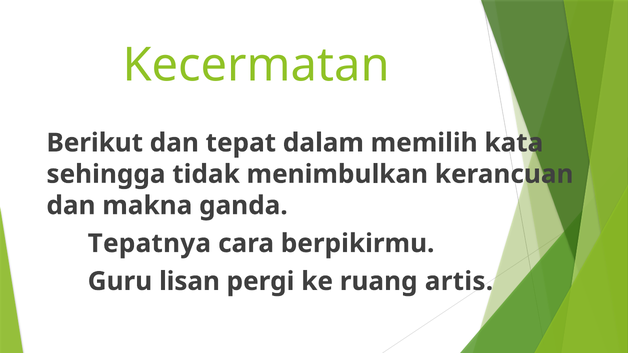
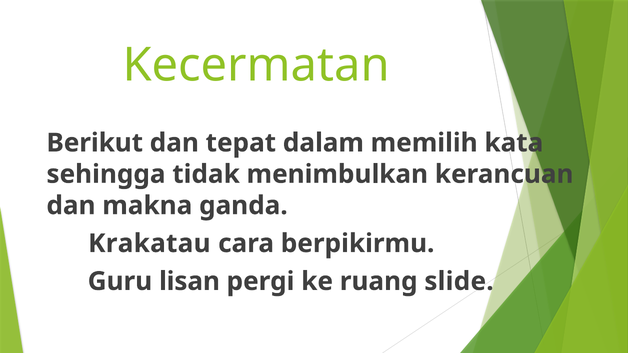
Tepatnya: Tepatnya -> Krakatau (149, 244)
artis: artis -> slide (459, 282)
